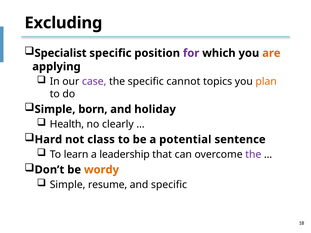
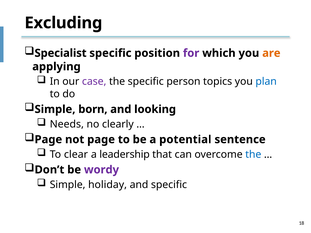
cannot: cannot -> person (183, 82)
plan colour: orange -> blue (266, 82)
holiday: holiday -> looking (155, 109)
Health: Health -> Needs (67, 124)
Hard: Hard -> Page (48, 140)
not class: class -> page (101, 140)
learn: learn -> clear (76, 155)
the colour: purple -> blue (253, 155)
wordy colour: orange -> purple (101, 170)
resume: resume -> holiday (108, 185)
